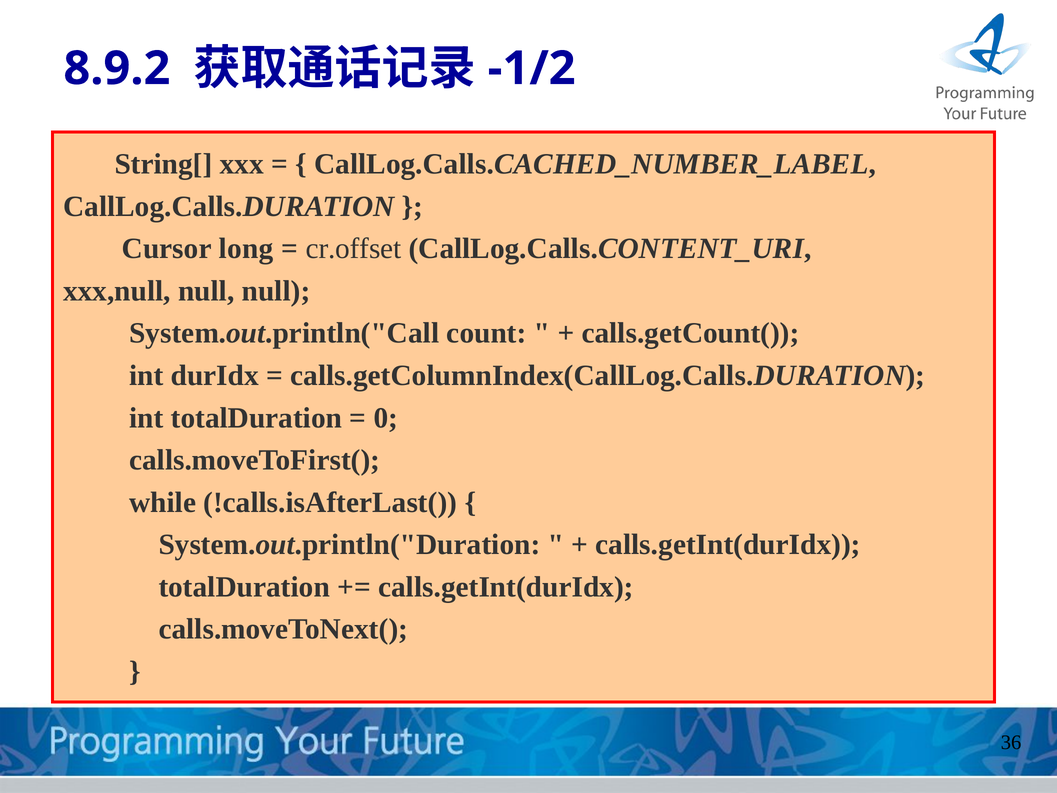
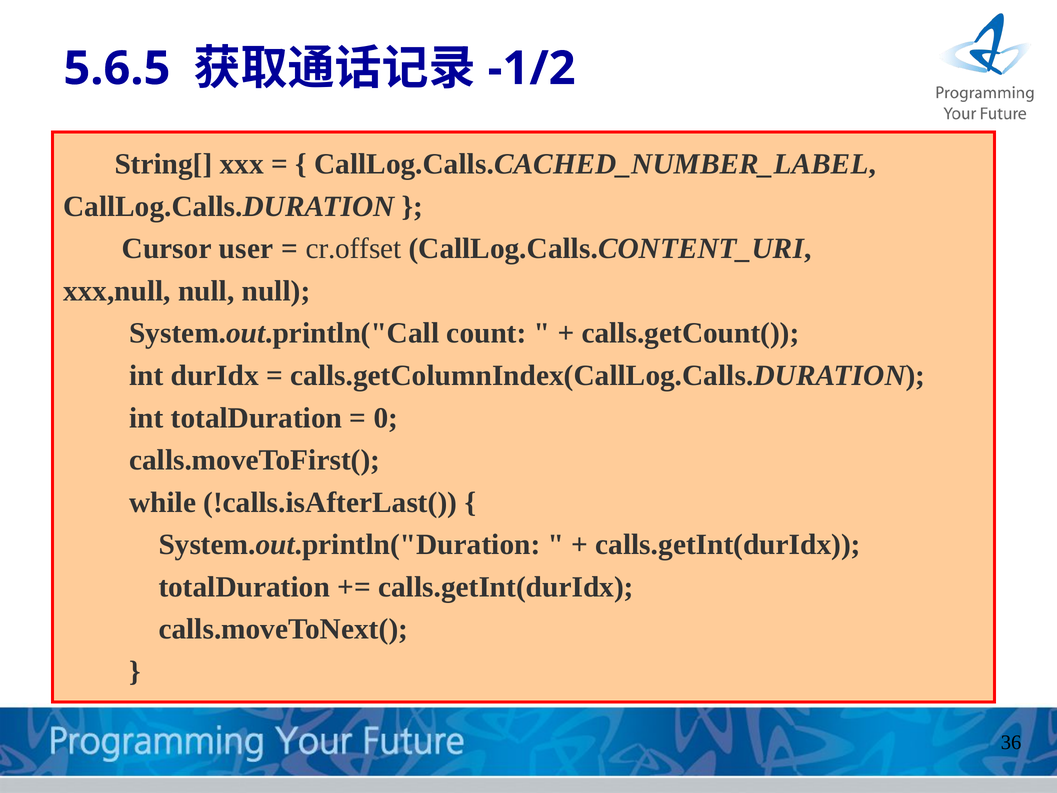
8.9.2: 8.9.2 -> 5.6.5 (117, 69)
long: long -> user (246, 249)
